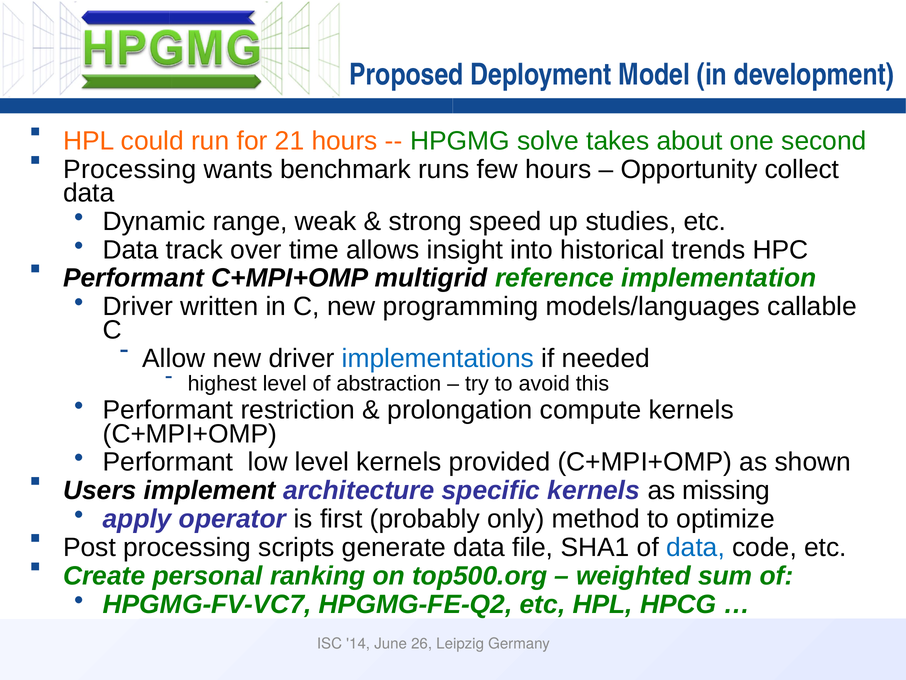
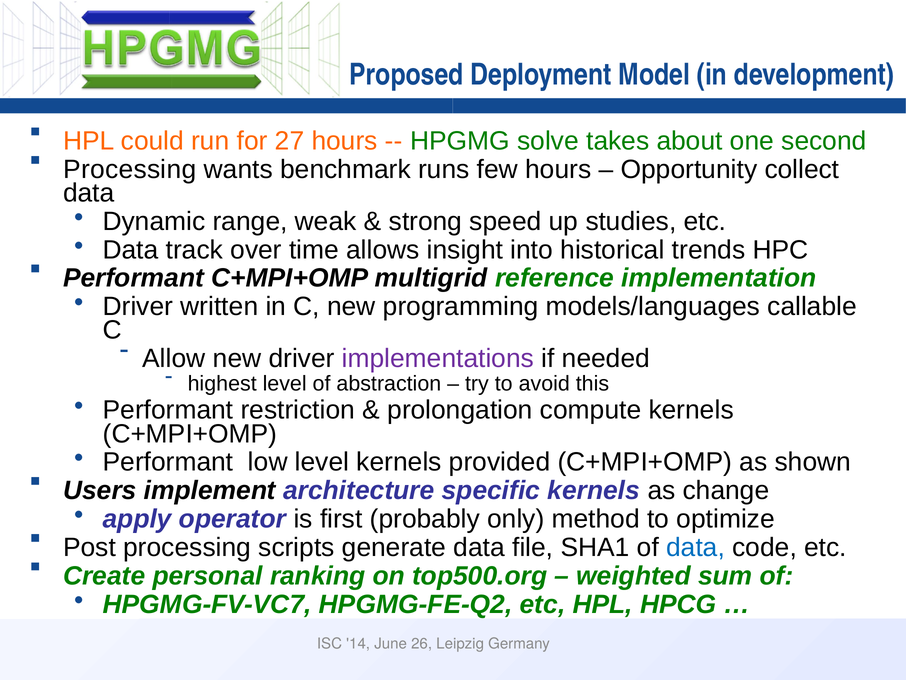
21: 21 -> 27 (289, 141)
implementations colour: blue -> purple (438, 358)
missing: missing -> change (726, 490)
